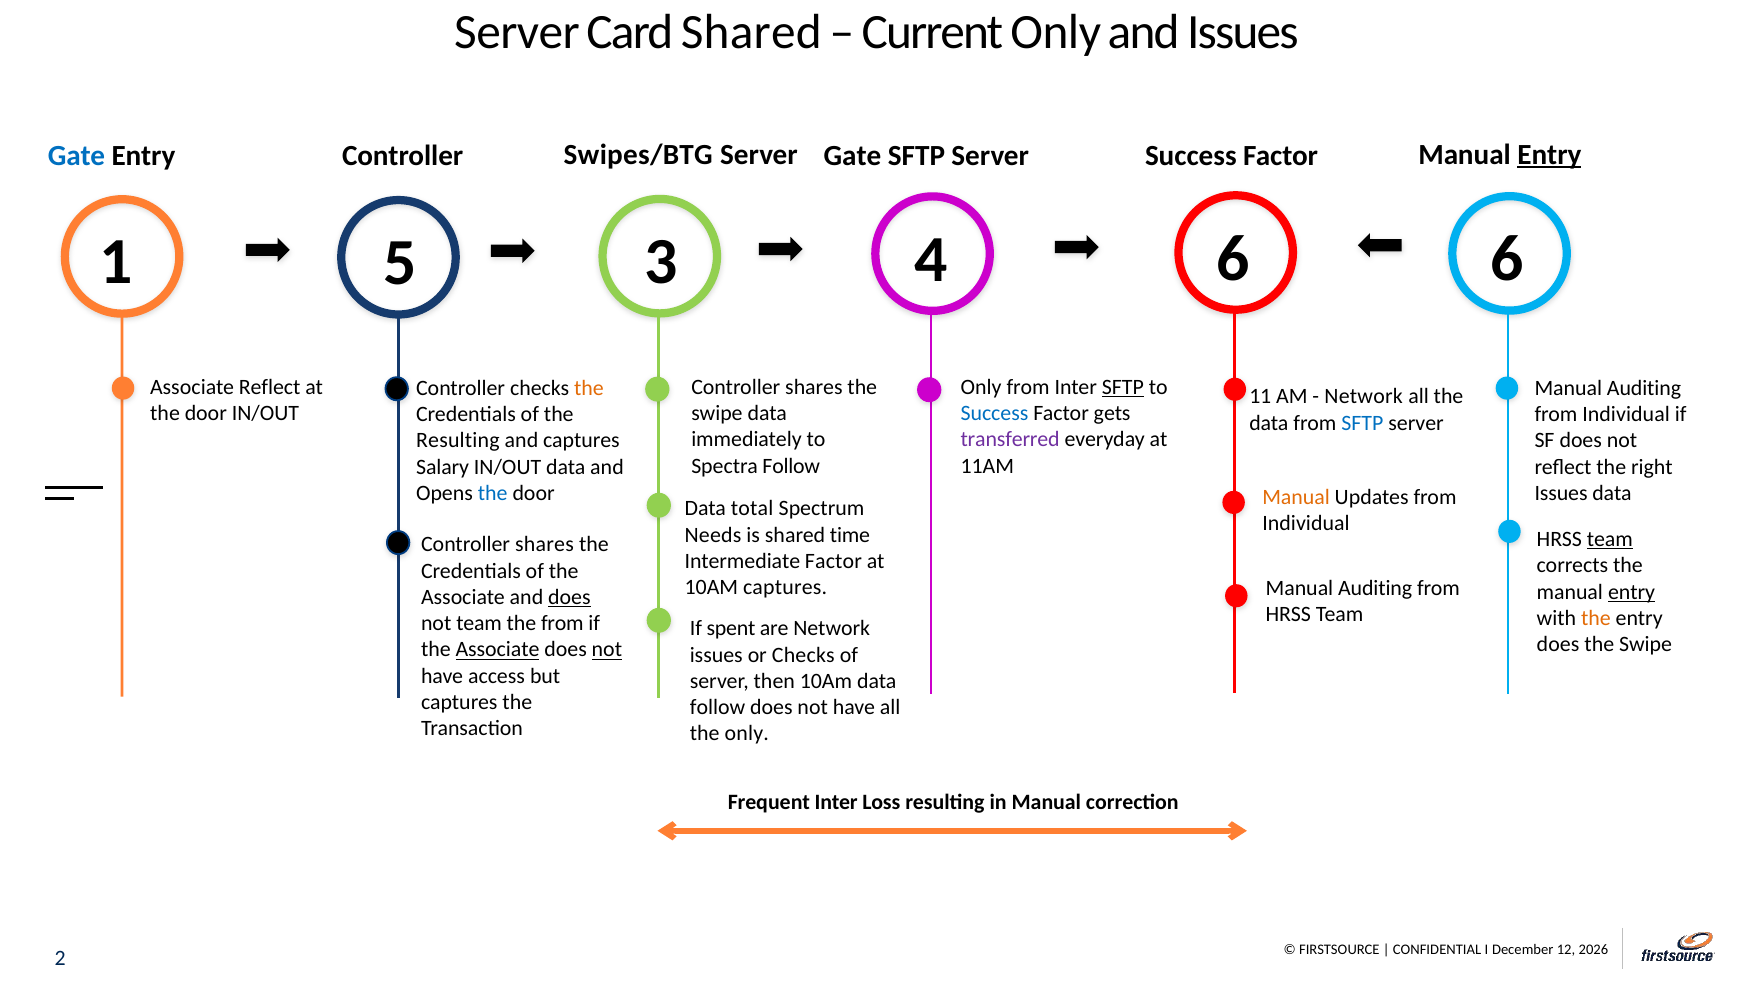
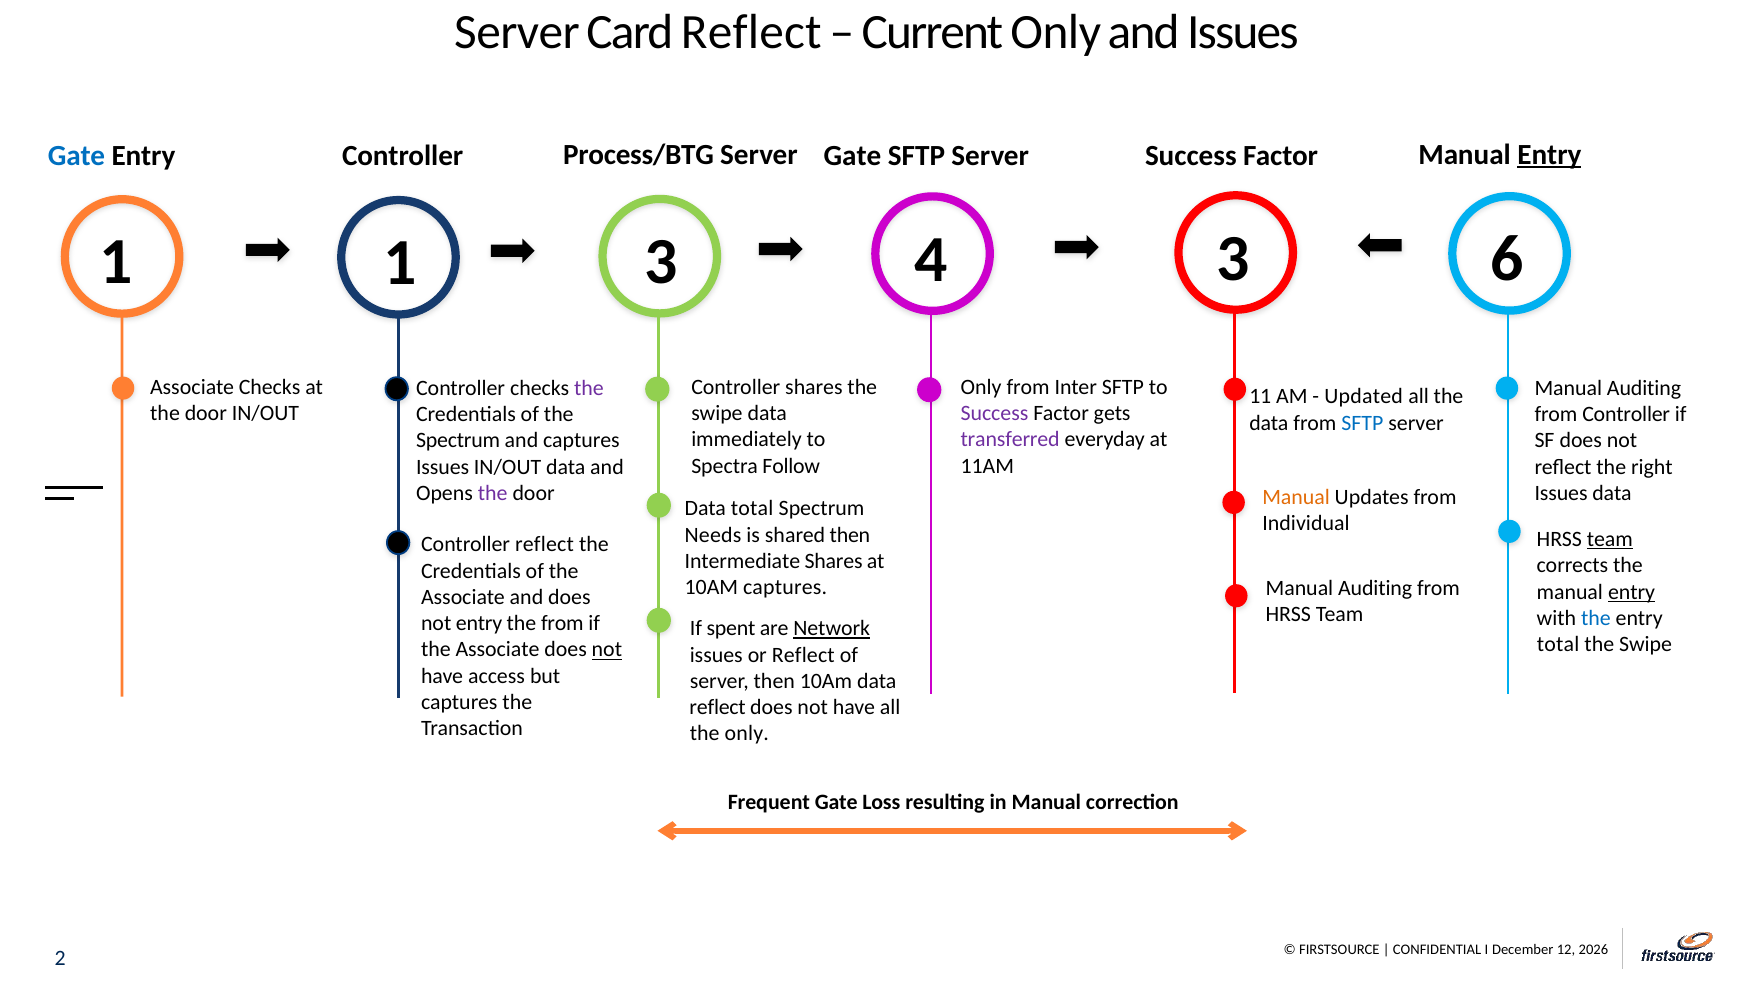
Card Shared: Shared -> Reflect (751, 33)
Swipes/BTG: Swipes/BTG -> Process/BTG (639, 155)
1 5: 5 -> 1 (400, 263)
4 6: 6 -> 3 (1233, 258)
Associate Reflect: Reflect -> Checks (270, 387)
SFTP underline: present -> none (1123, 387)
the colour: orange -> purple (589, 388)
Network: Network -> Updated (1364, 397)
Success colour: blue -> purple (994, 413)
Individual: Individual -> Controller (1626, 414)
Resulting: Resulting -> Spectrum (458, 441)
Salary: Salary -> Issues (443, 467)
the colour: blue -> purple (493, 493)
shared time: time -> then (850, 535)
shares: shares -> reflect (544, 545)
Intermediate Factor: Factor -> Shares (834, 561)
does underline: present -> none (569, 597)
the colour: orange -> blue (1596, 618)
not team: team -> entry (479, 623)
Network underline: none -> present (832, 629)
does: does -> total (1558, 644)
Associate underline: present -> none (498, 650)
or Checks: Checks -> Reflect (803, 655)
follow: follow -> reflect (718, 707)
Frequent Inter: Inter -> Gate (836, 802)
